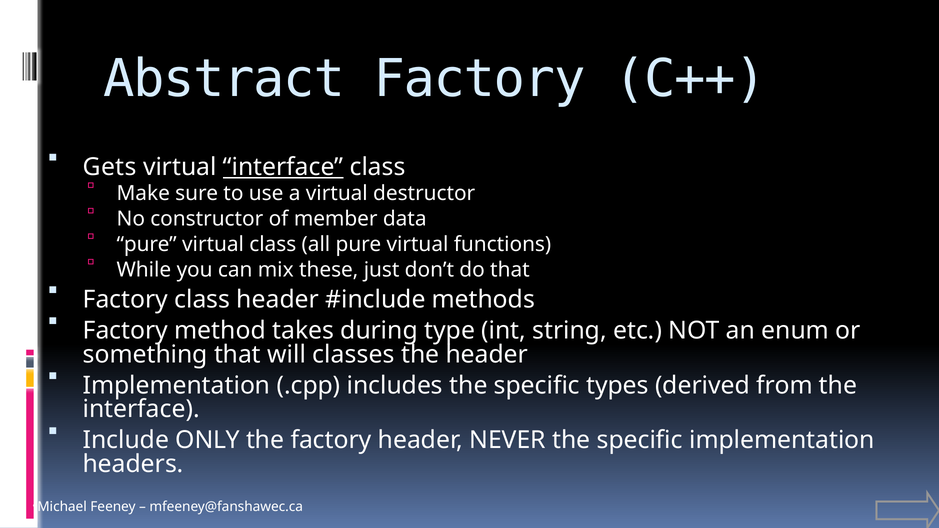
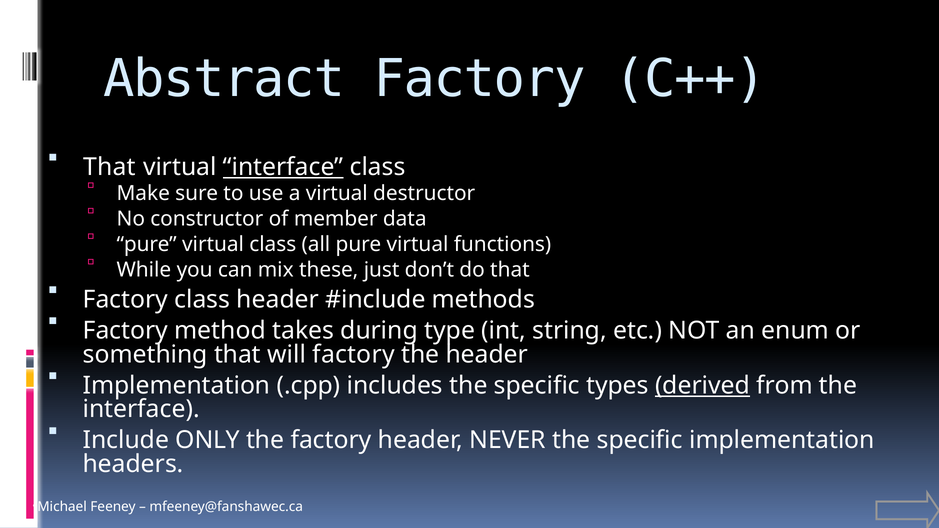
Gets: Gets -> That (110, 167)
will classes: classes -> factory (354, 355)
derived underline: none -> present (702, 386)
